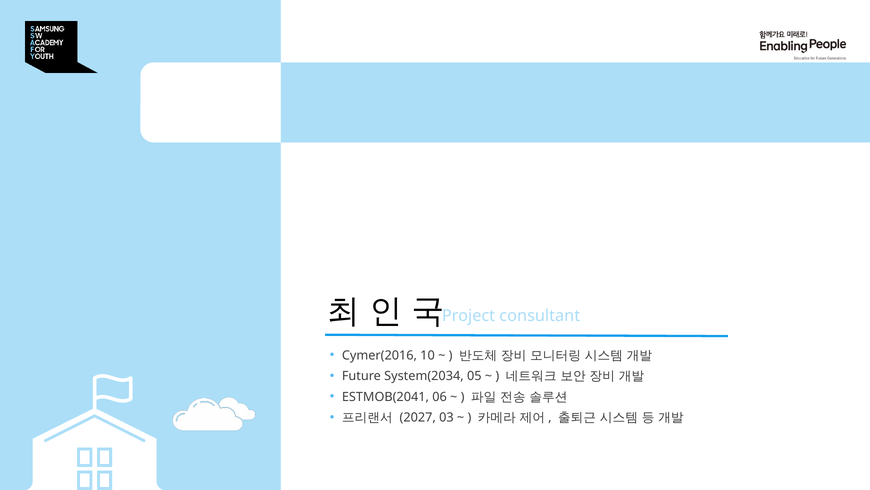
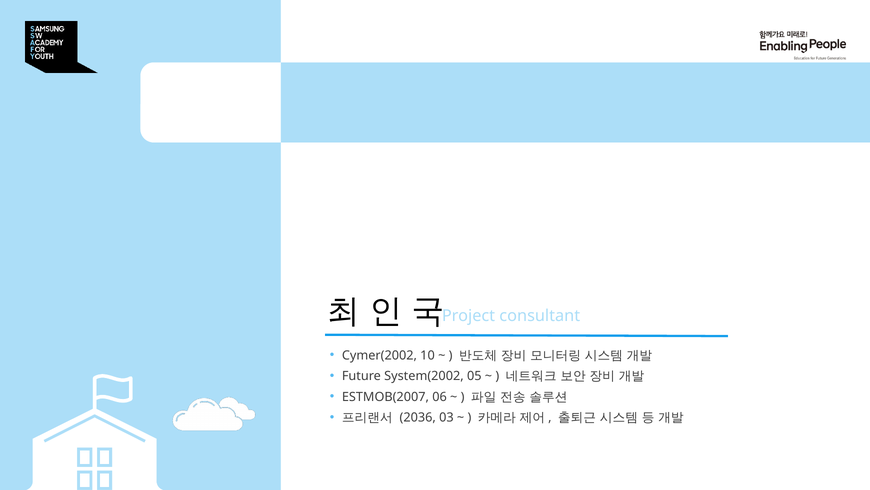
Cymer(2016: Cymer(2016 -> Cymer(2002 (379, 355)
System(2034: System(2034 -> System(2002 (424, 376)
ESTMOB(2041: ESTMOB(2041 -> ESTMOB(2007 (385, 396)
2027: 2027 -> 2036 (418, 417)
